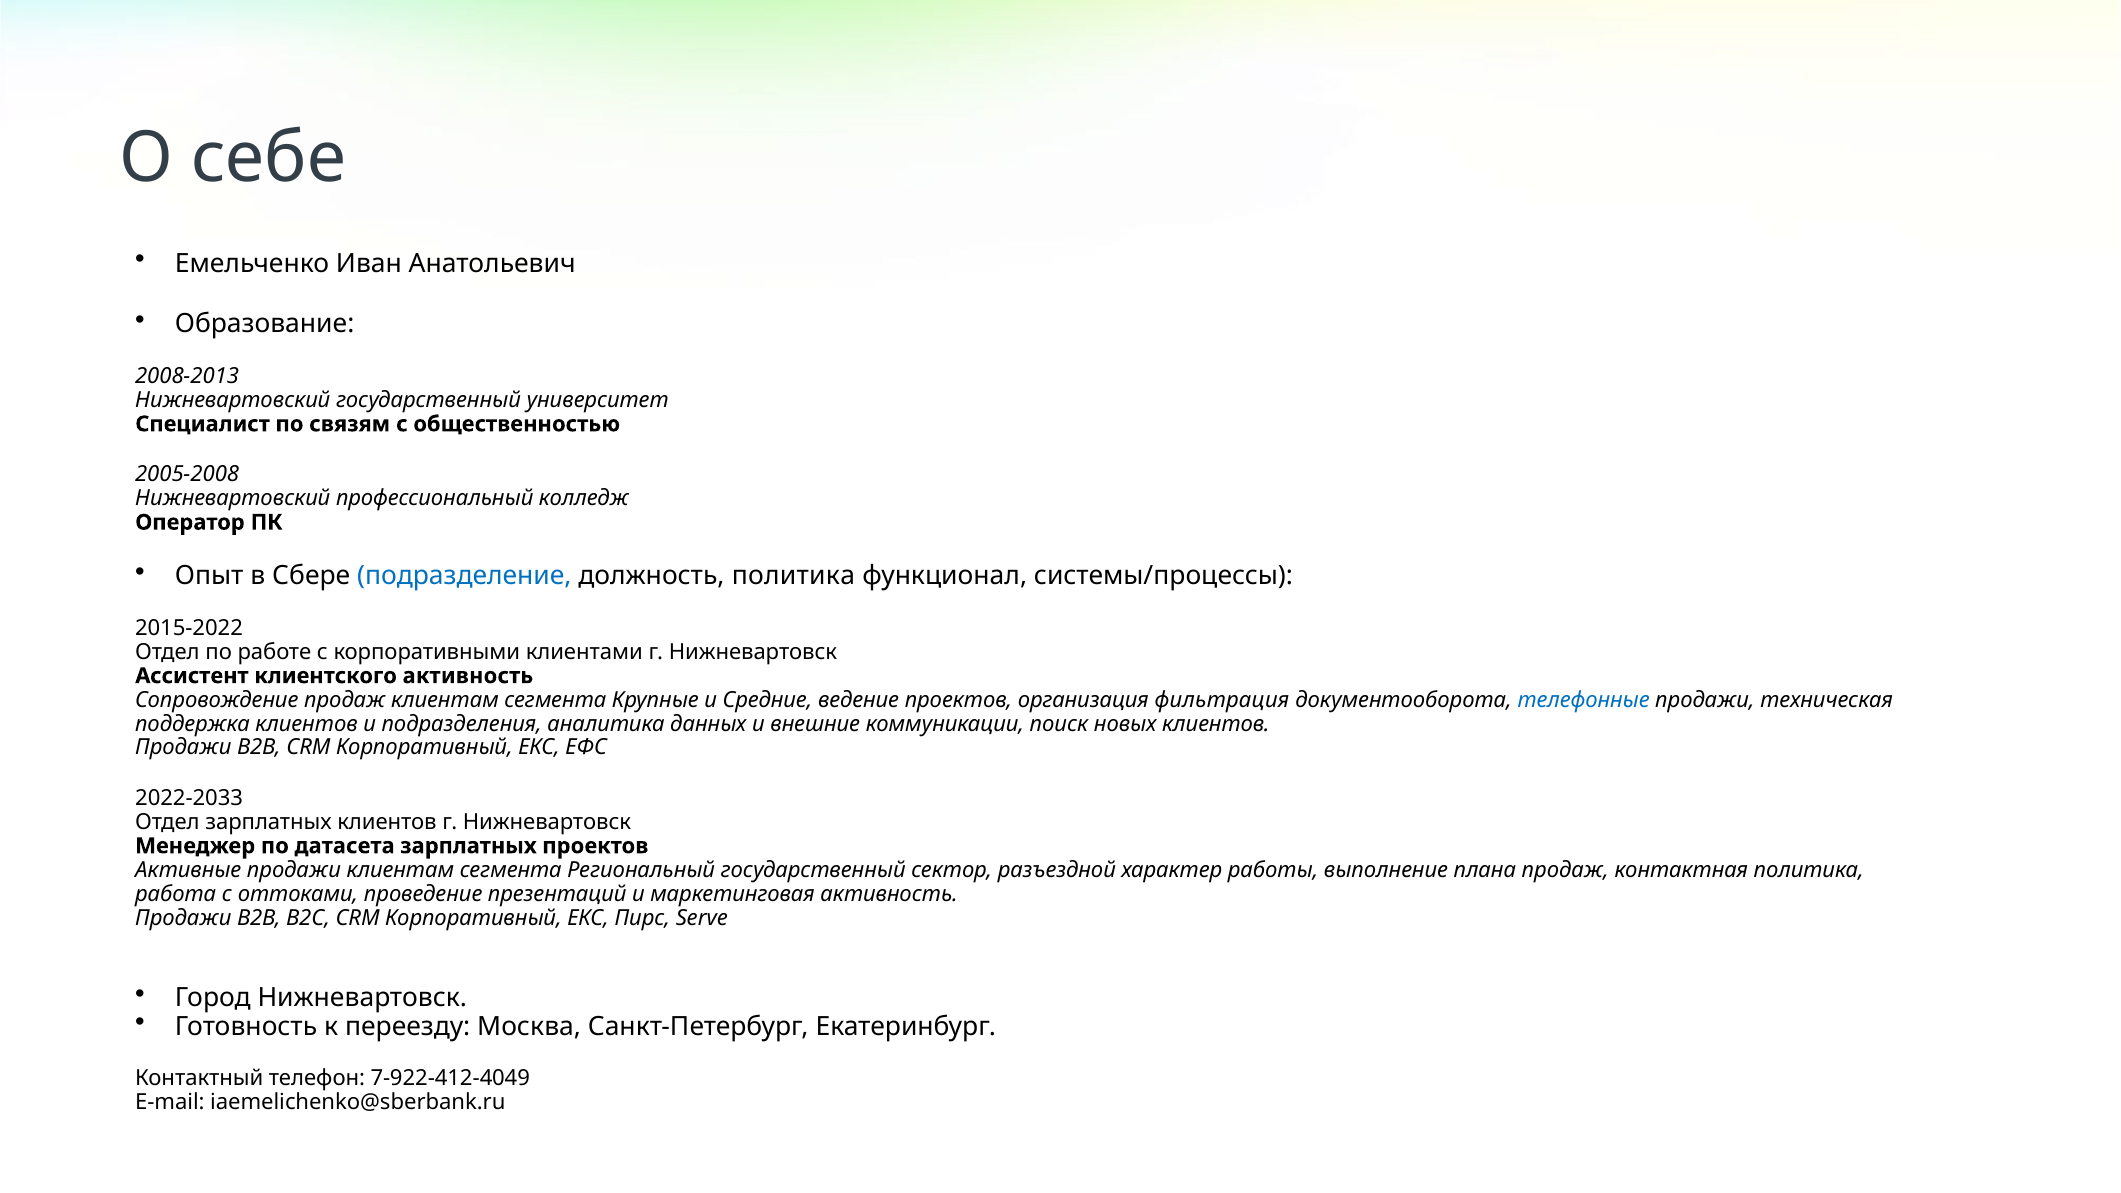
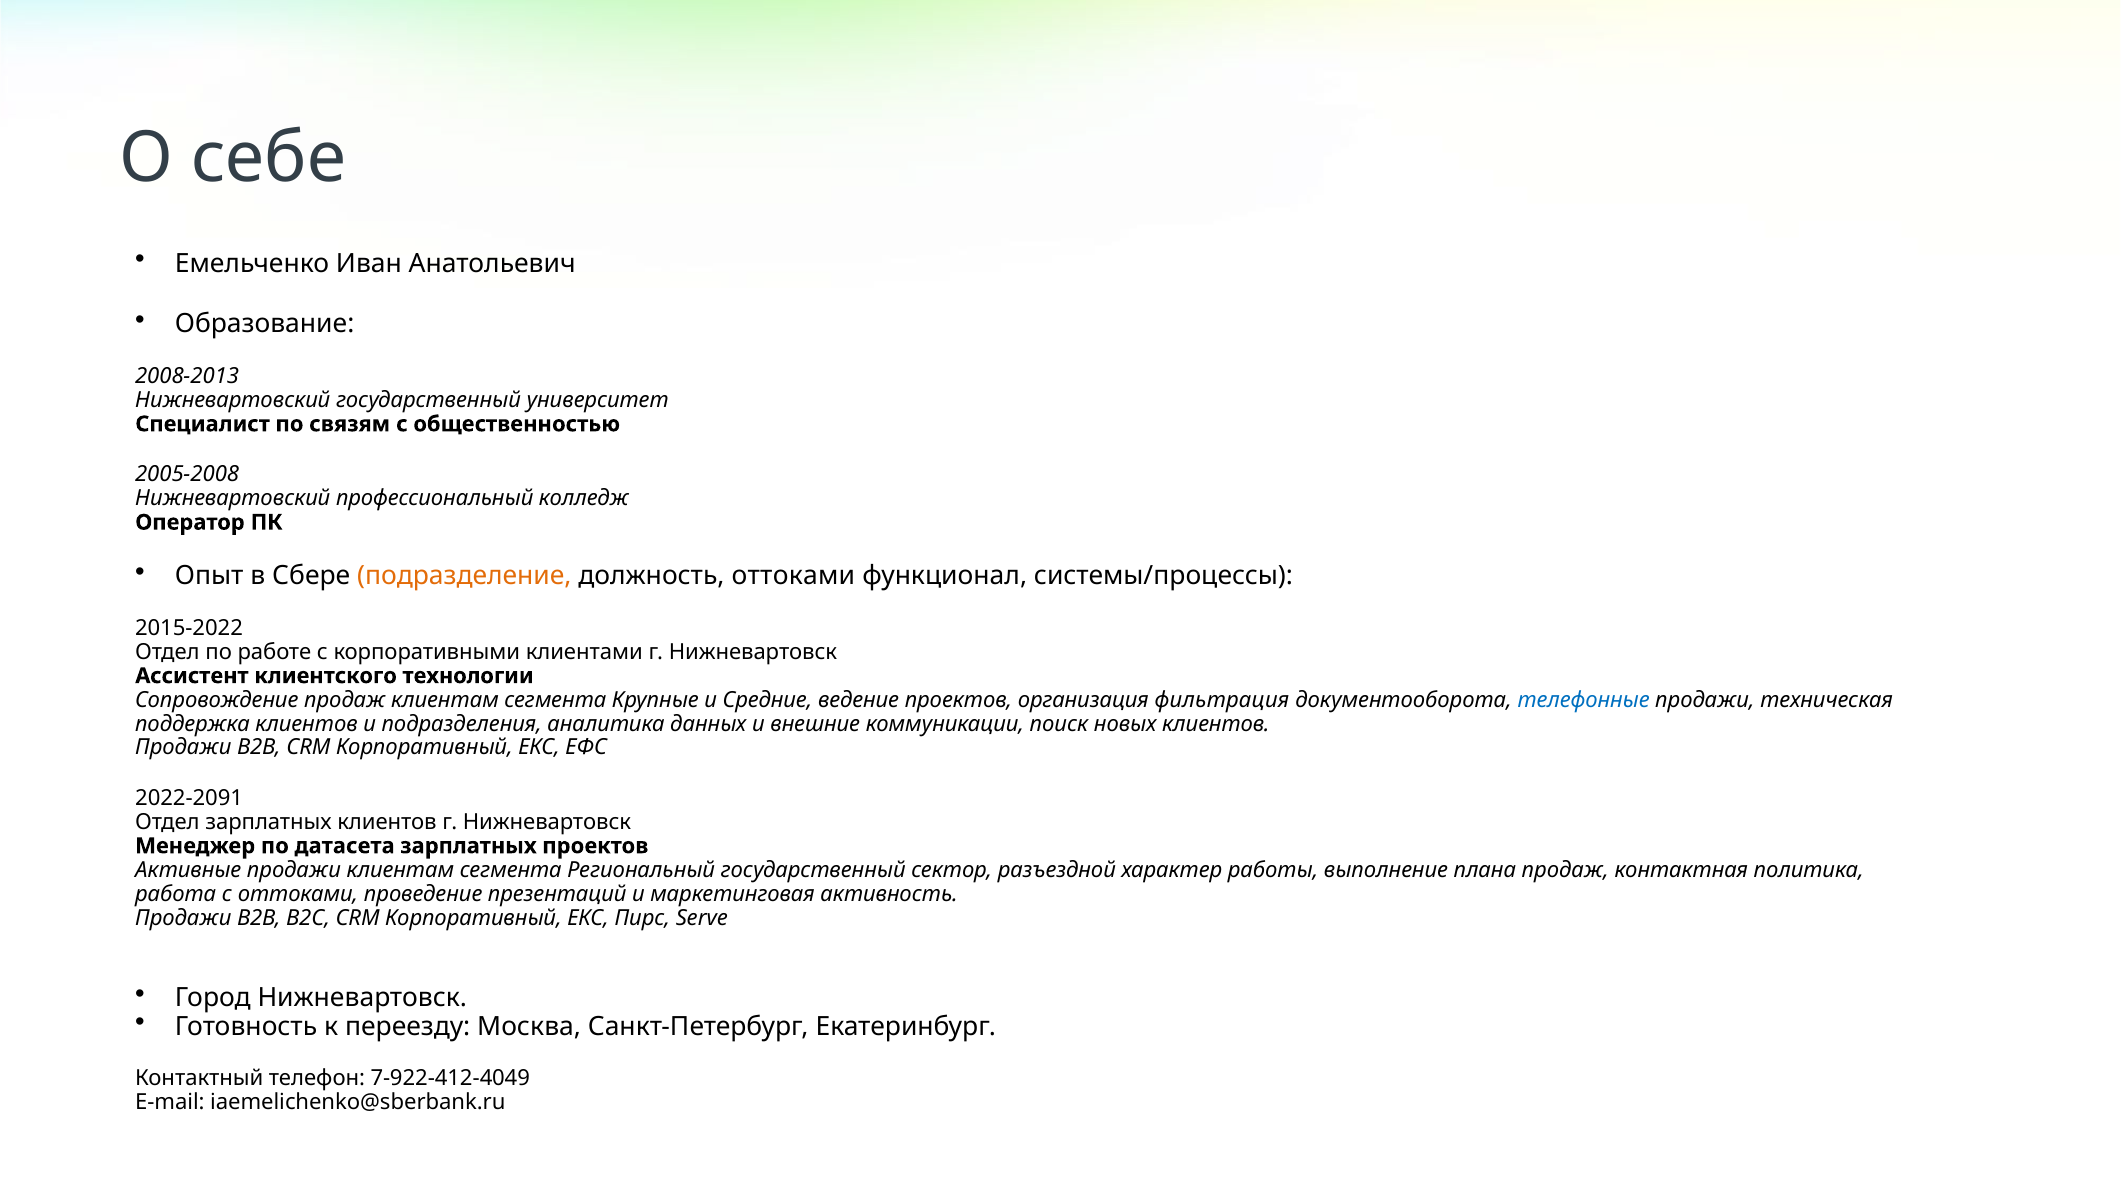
подразделение colour: blue -> orange (464, 576)
должность политика: политика -> оттоками (793, 576)
клиентского активность: активность -> технологии (468, 676)
2022-2033: 2022-2033 -> 2022-2091 (189, 798)
